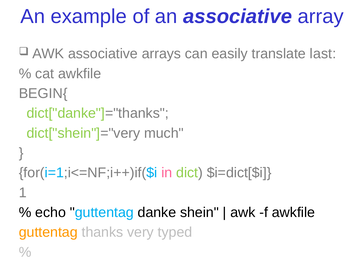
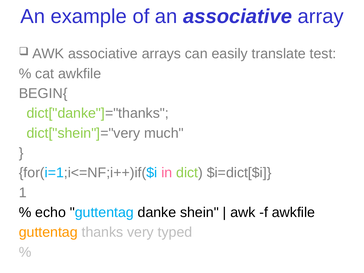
last: last -> test (323, 54)
